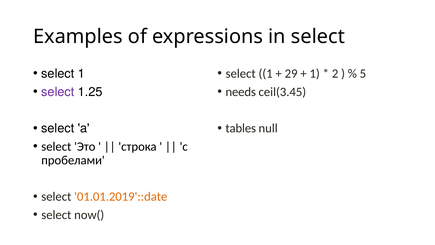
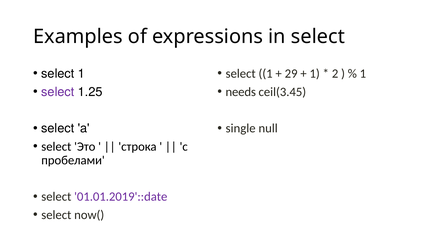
5: 5 -> 1 (363, 74)
tables: tables -> single (241, 128)
01.01.2019'::date colour: orange -> purple (121, 196)
